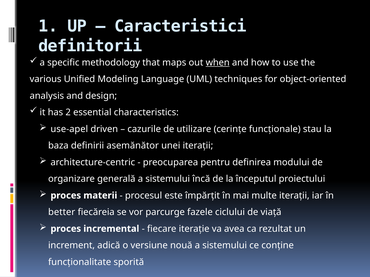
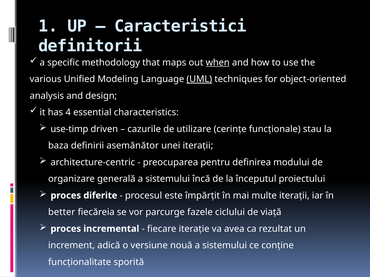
UML underline: none -> present (199, 79)
2: 2 -> 4 (68, 113)
use-apel: use-apel -> use-timp (69, 129)
materii: materii -> diferite (100, 196)
